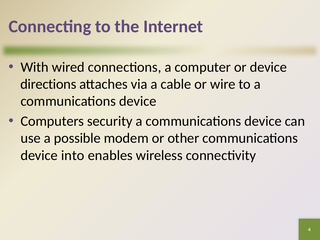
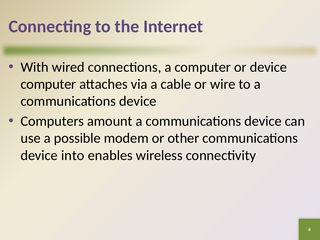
directions: directions -> computer (48, 84)
security: security -> amount (110, 121)
